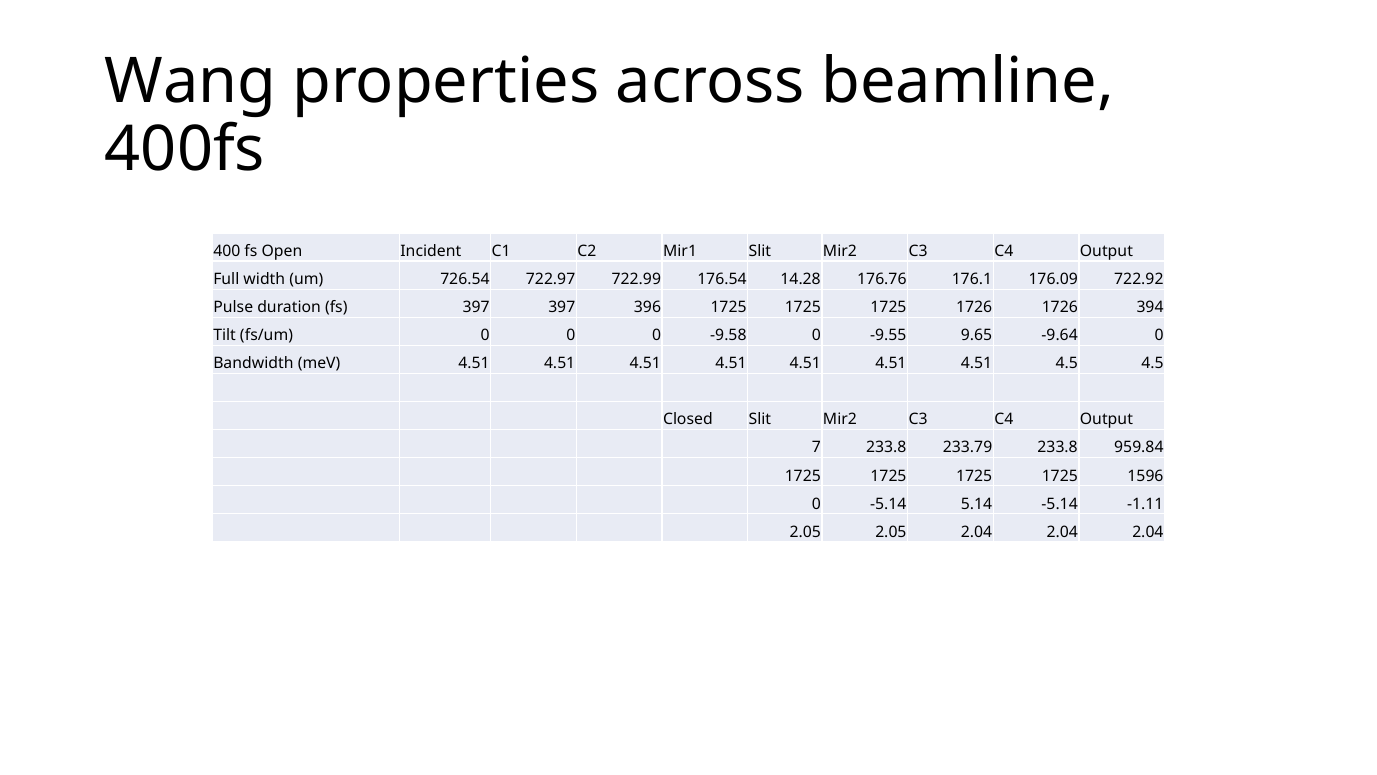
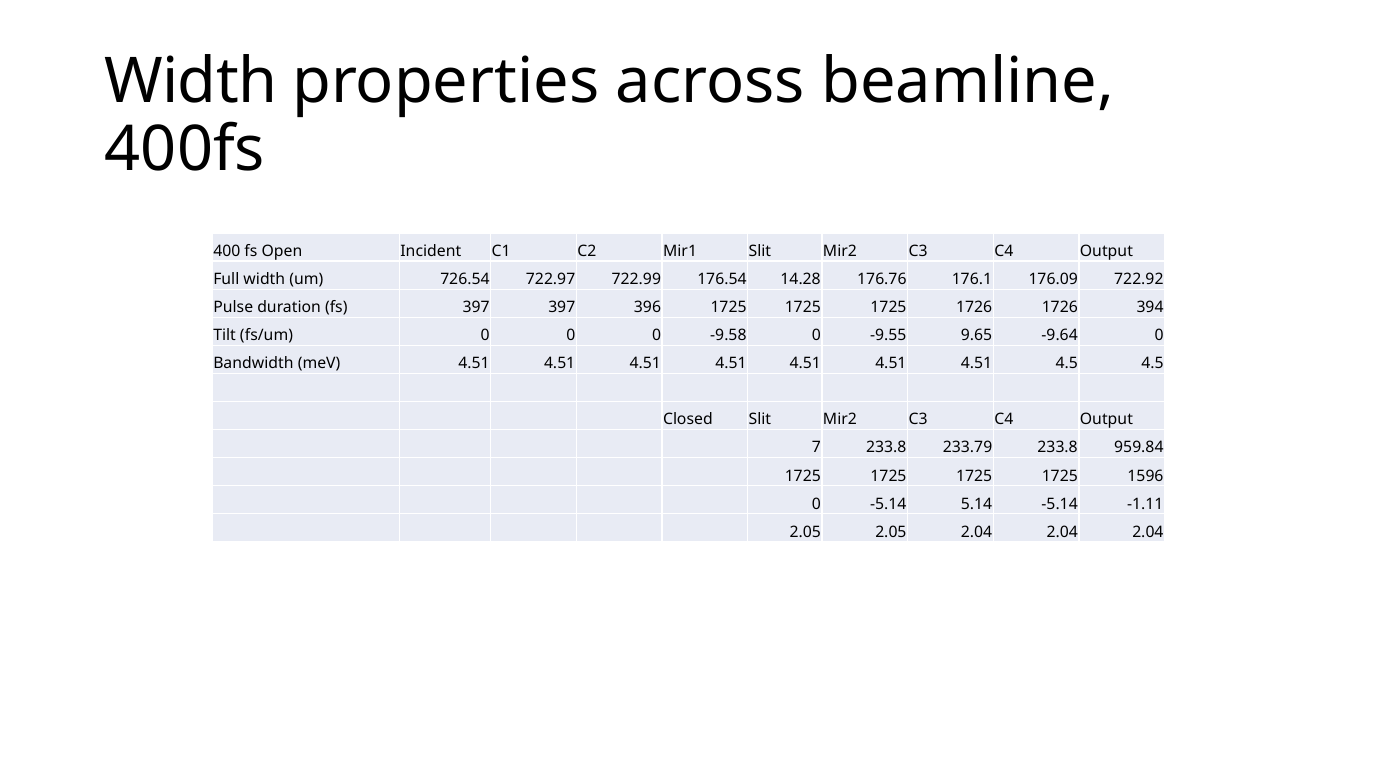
Wang: Wang -> Width (191, 82)
